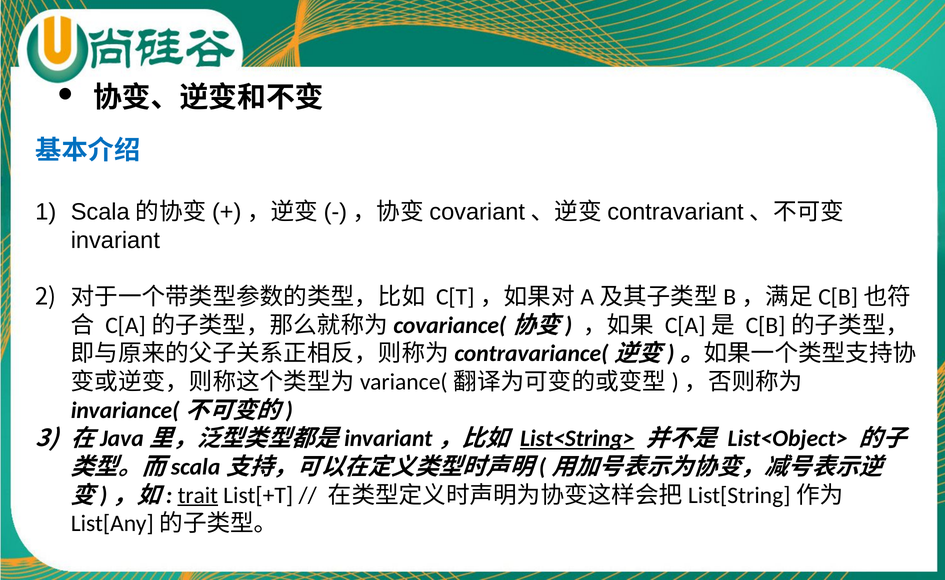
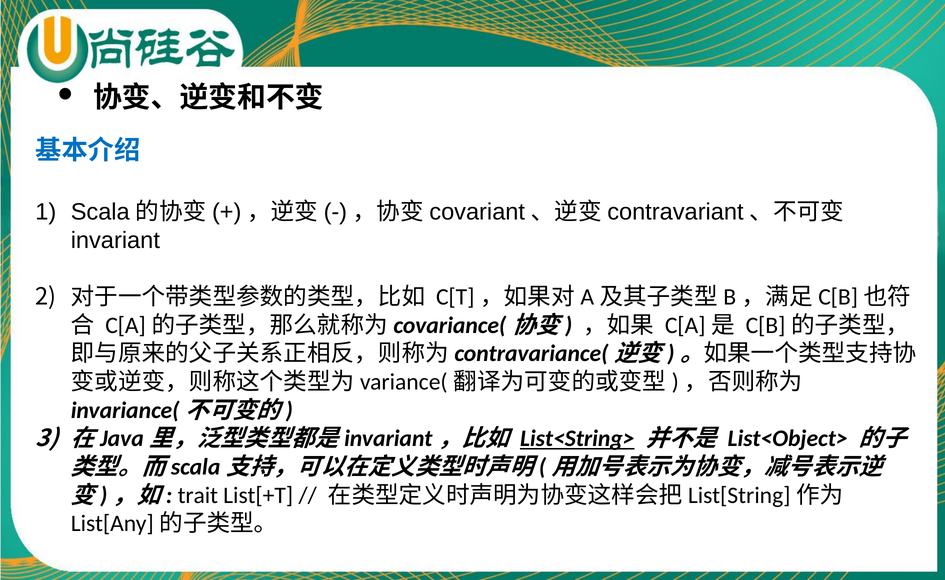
trait underline: present -> none (198, 496)
